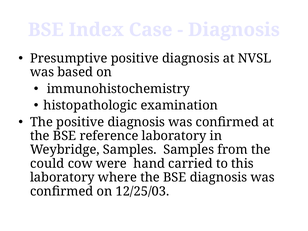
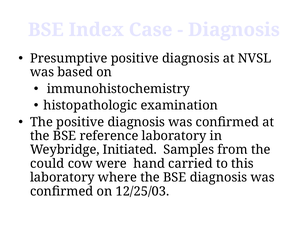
Weybridge Samples: Samples -> Initiated (130, 150)
